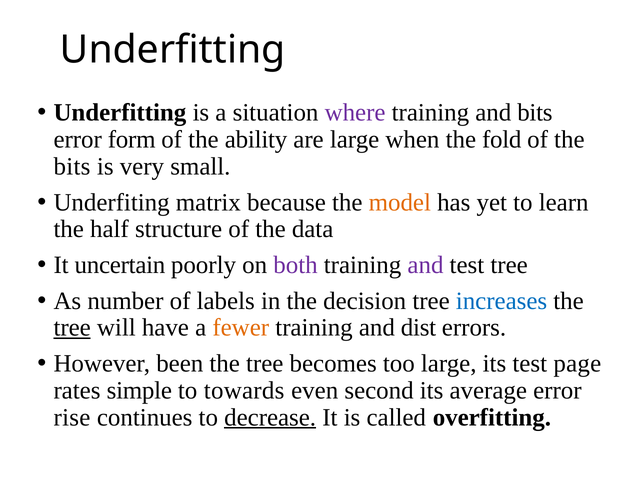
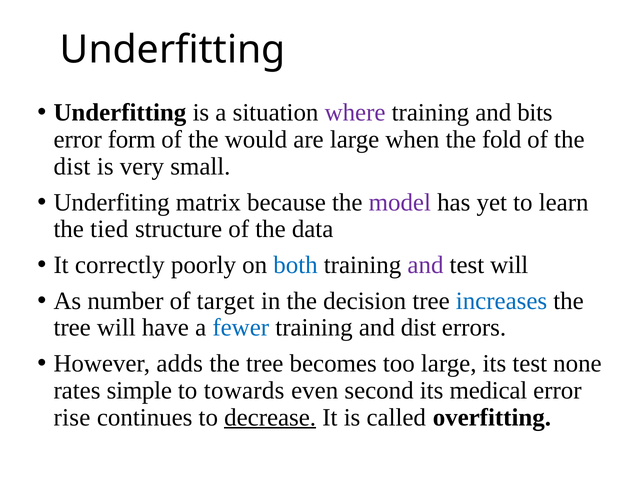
ability: ability -> would (256, 140)
bits: bits -> dist (72, 167)
model colour: orange -> purple (400, 203)
half: half -> tied (109, 229)
uncertain: uncertain -> correctly (120, 265)
both colour: purple -> blue (296, 265)
test tree: tree -> will (509, 265)
labels: labels -> target (226, 301)
tree underline: present -> none (72, 328)
fewer colour: orange -> blue (241, 328)
been: been -> adds (180, 364)
page: page -> none (577, 364)
average: average -> medical (488, 391)
